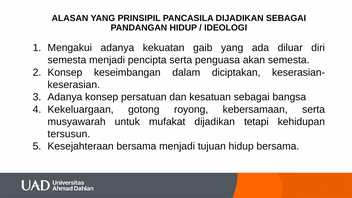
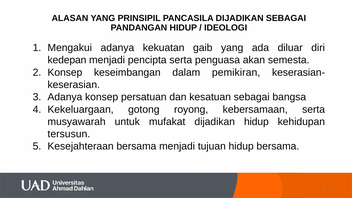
semesta: semesta -> kedepan (67, 60)
diciptakan: diciptakan -> pemikiran (236, 72)
dijadikan tetapi: tetapi -> hidup (256, 122)
